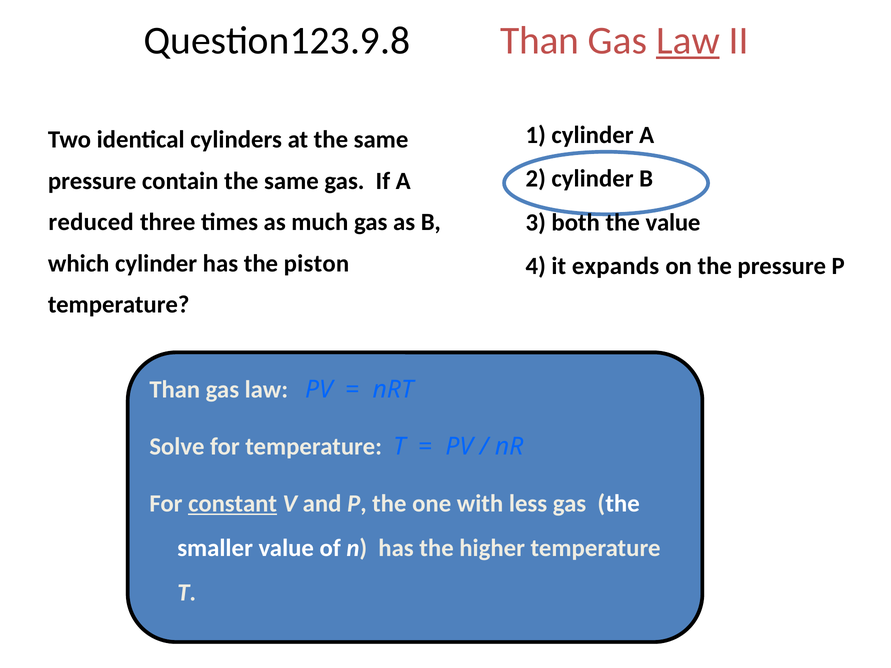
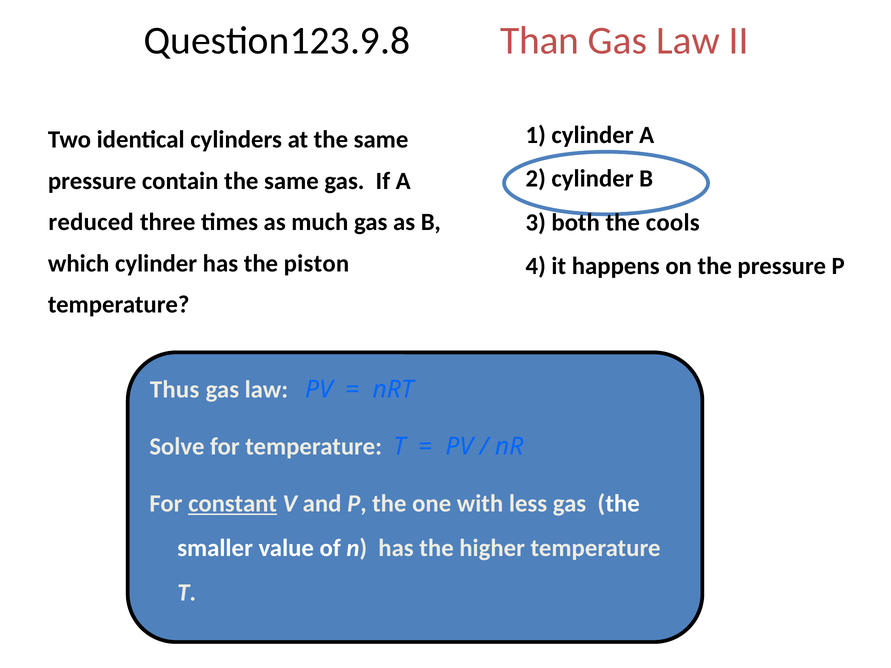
Law underline: present -> none (688, 41)
the value: value -> cools (673, 222)
expands: expands -> happens (616, 266)
Than: Than -> Thus (175, 390)
